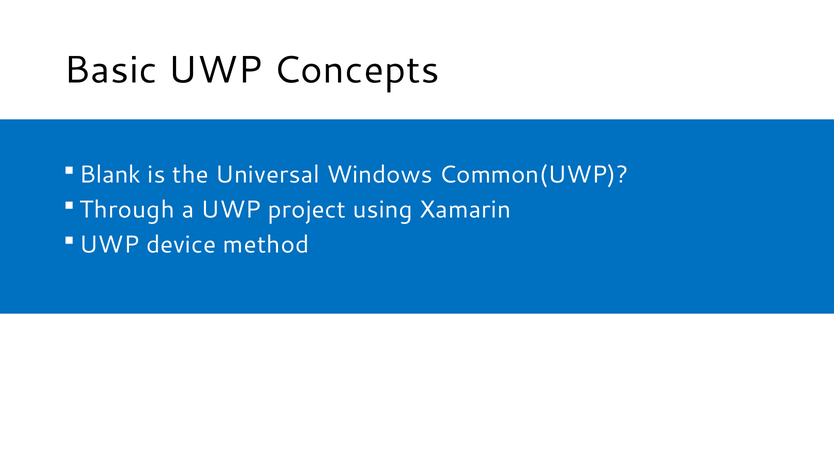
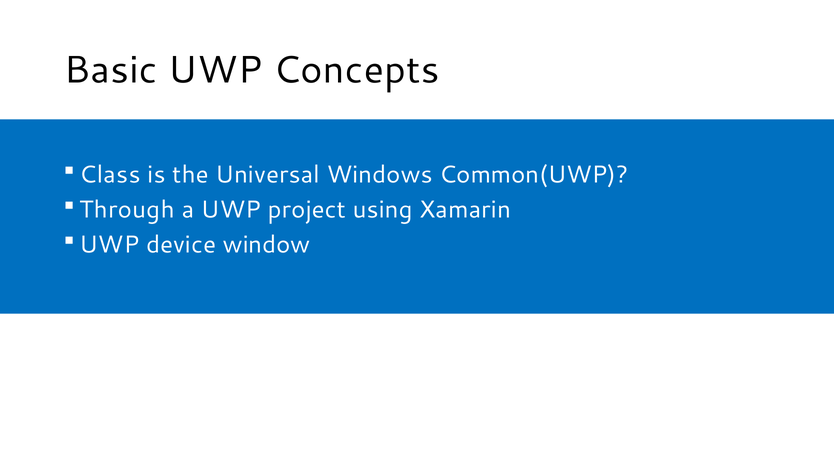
Blank: Blank -> Class (110, 175)
method: method -> window (266, 245)
